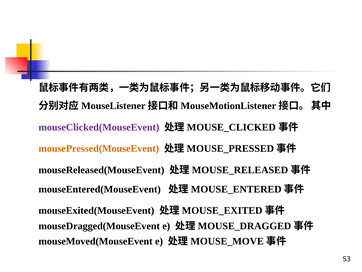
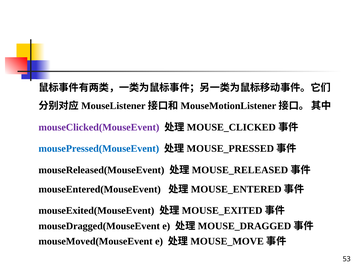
mousePressed(MouseEvent colour: orange -> blue (99, 148)
